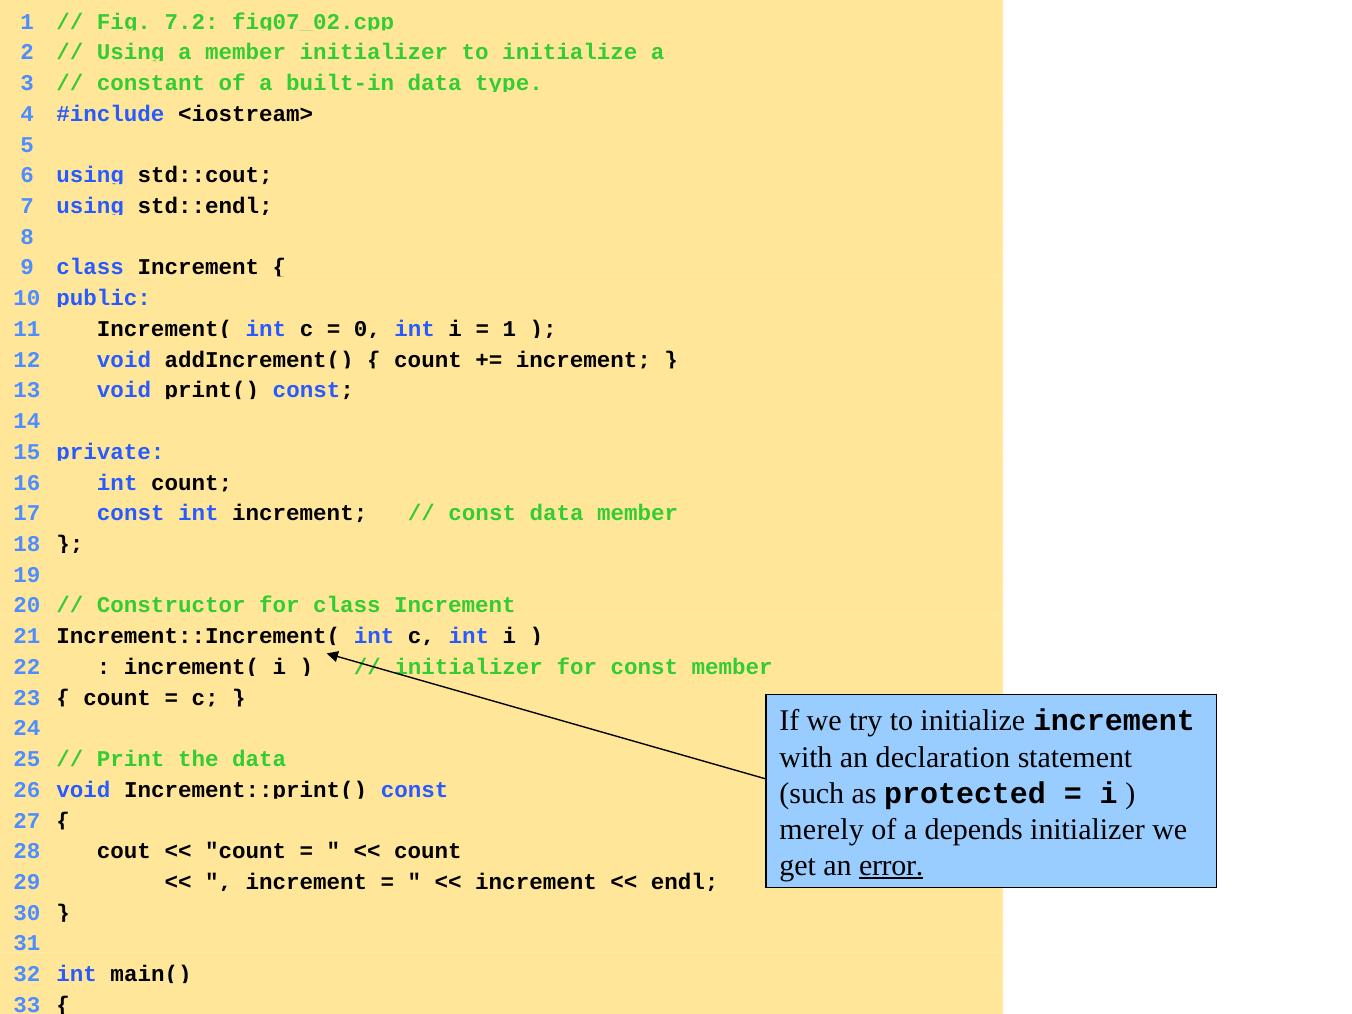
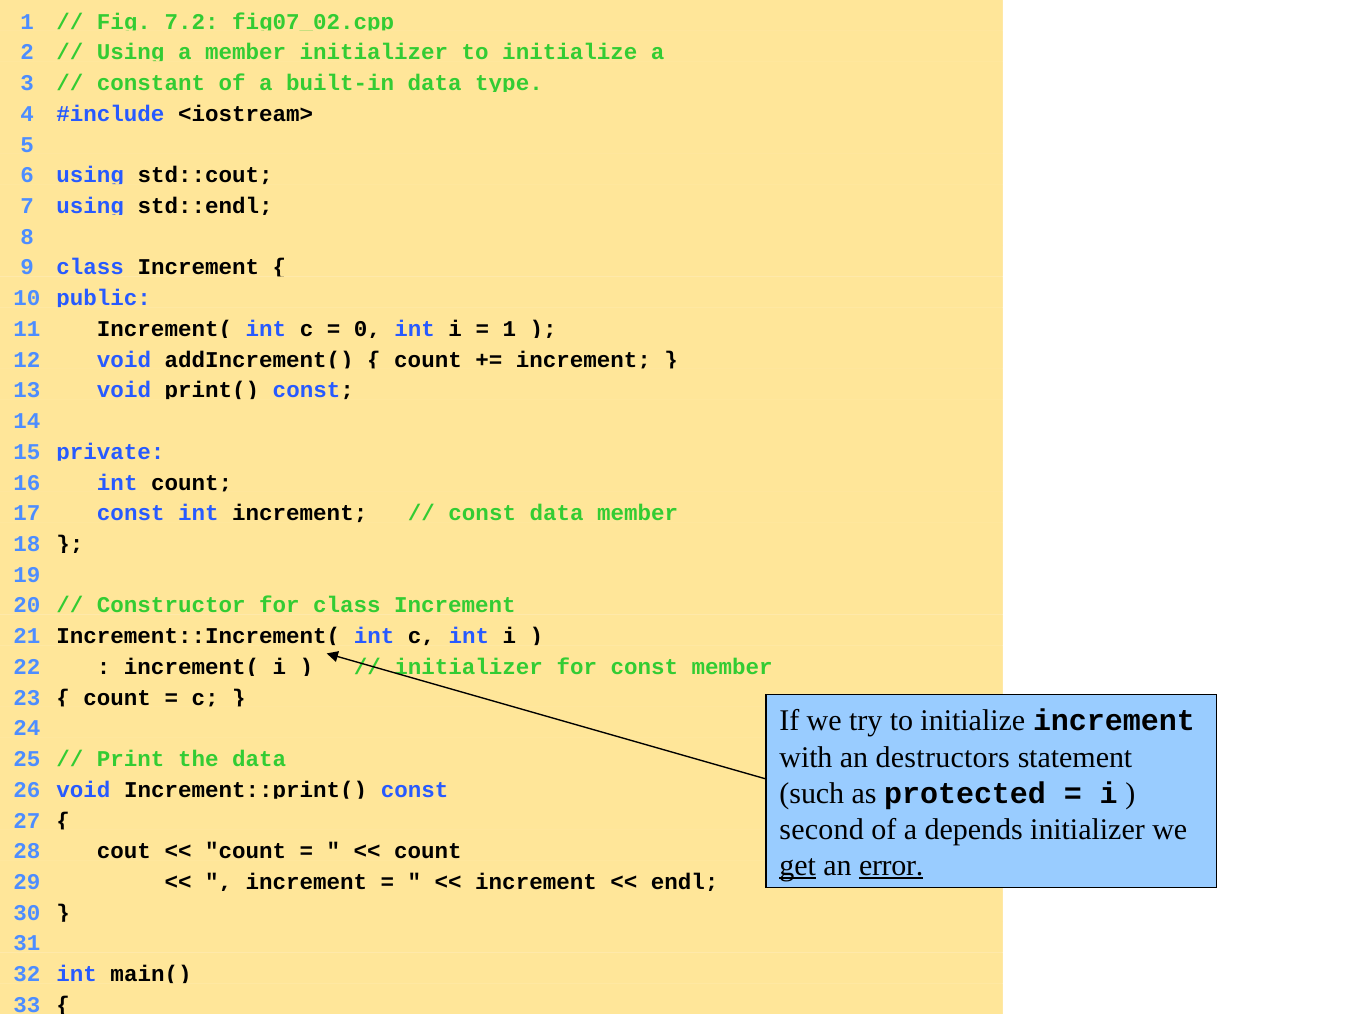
declaration: declaration -> destructors (943, 757)
merely: merely -> second (822, 829)
get underline: none -> present (798, 865)
